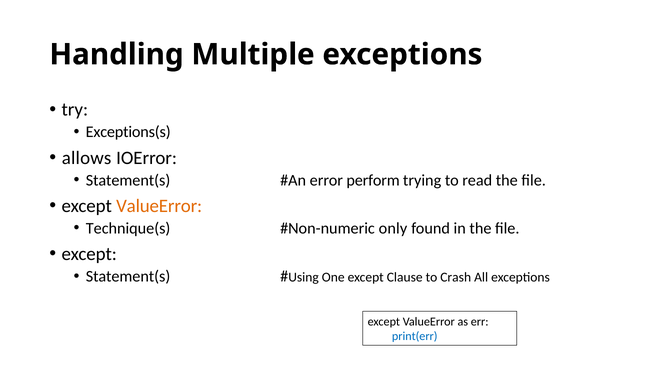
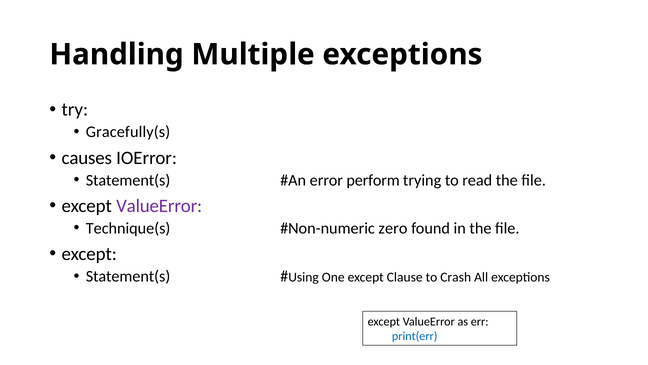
Exceptions(s: Exceptions(s -> Gracefully(s (128, 132)
allows: allows -> causes (87, 158)
ValueError colour: orange -> purple (159, 206)
only: only -> zero (393, 228)
